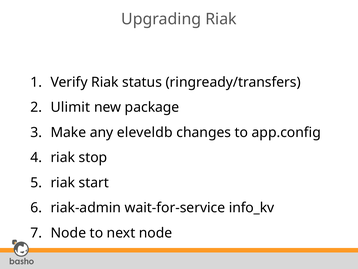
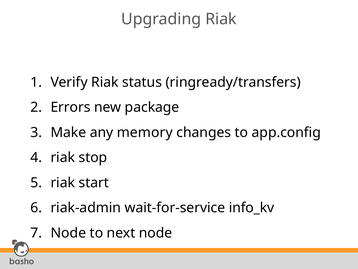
Ulimit: Ulimit -> Errors (70, 107)
eleveldb: eleveldb -> memory (145, 132)
